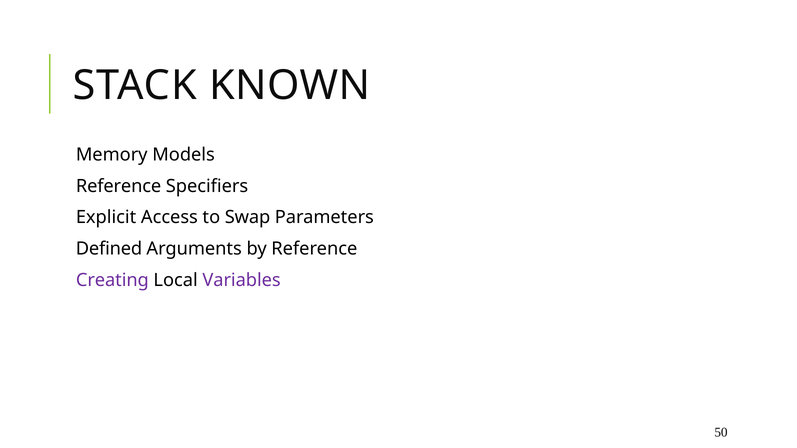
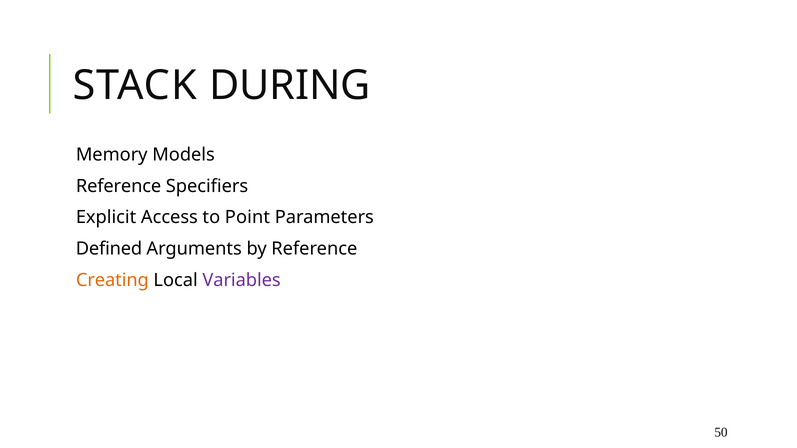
KNOWN: KNOWN -> DURING (290, 86)
Swap: Swap -> Point (247, 218)
Creating colour: purple -> orange (112, 280)
